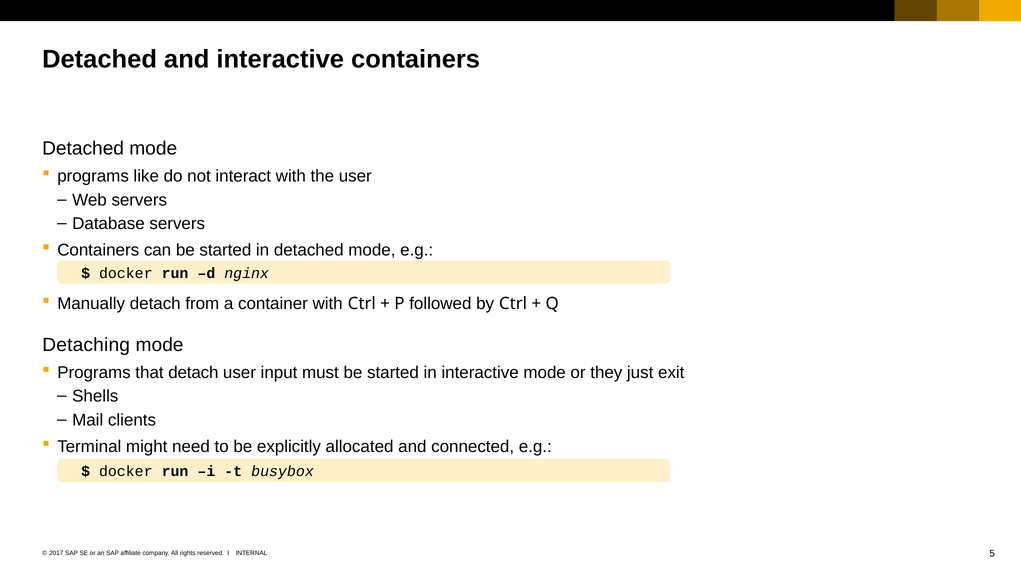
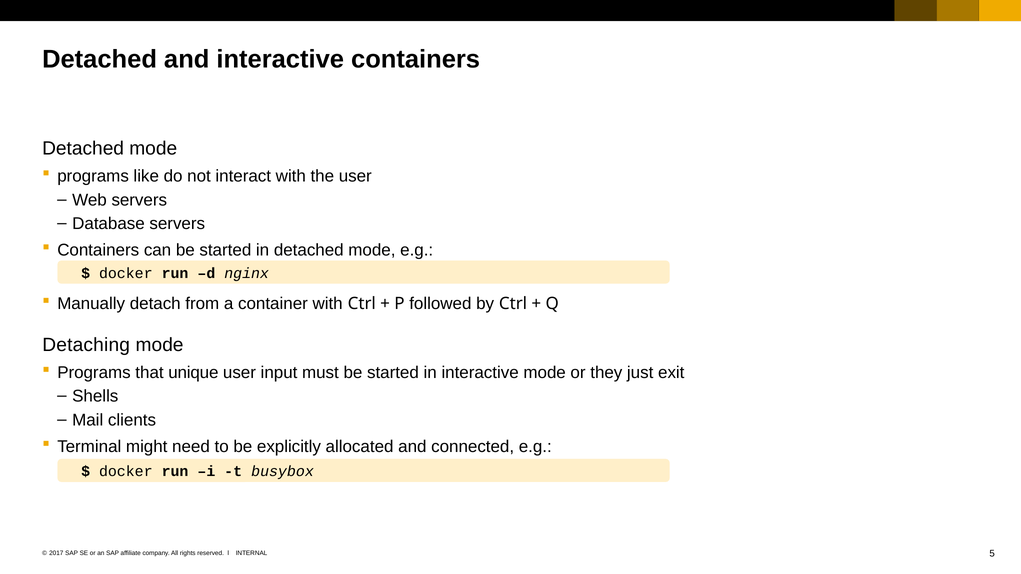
that detach: detach -> unique (193, 373)
